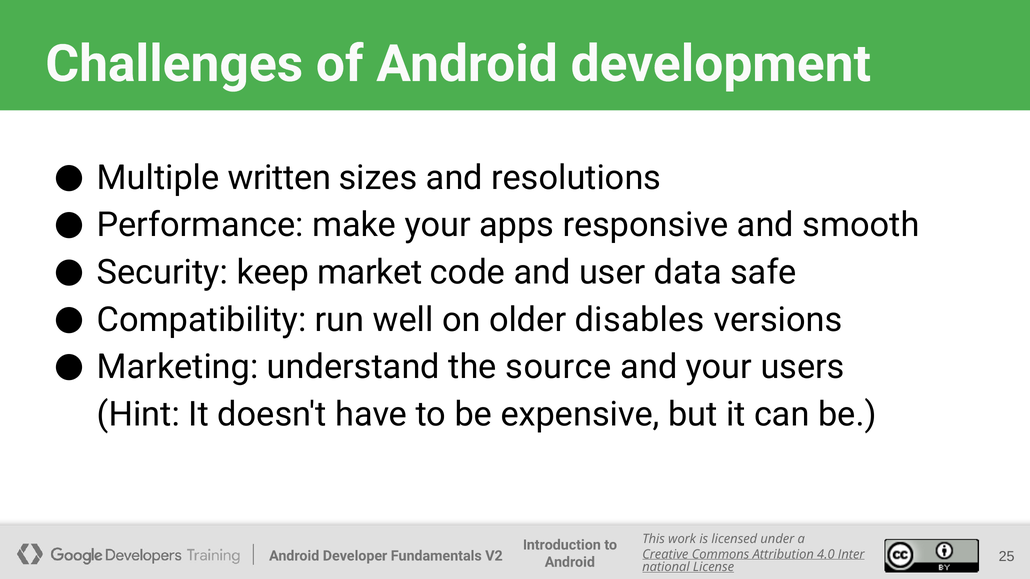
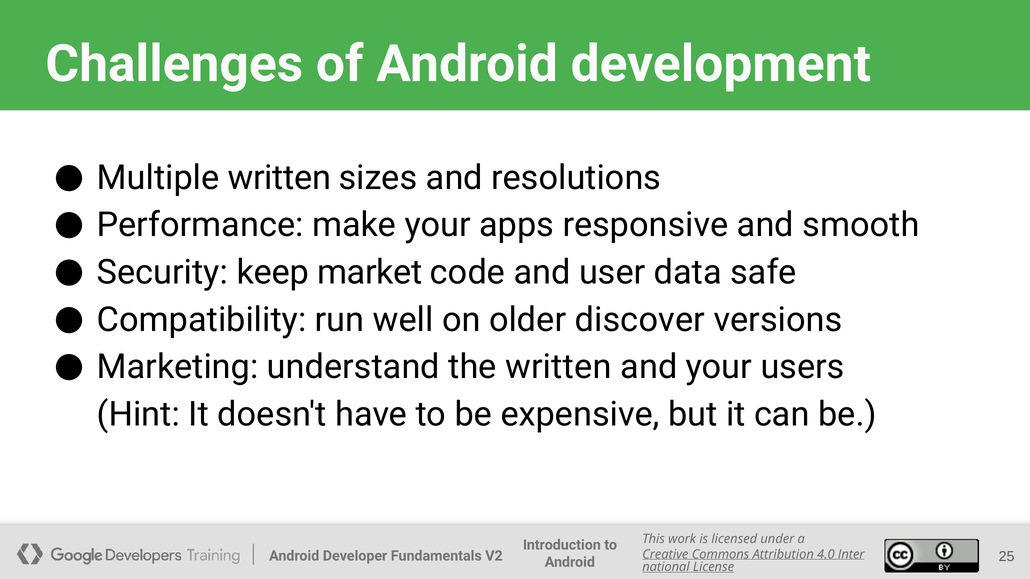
disables: disables -> discover (640, 320)
the source: source -> written (558, 367)
